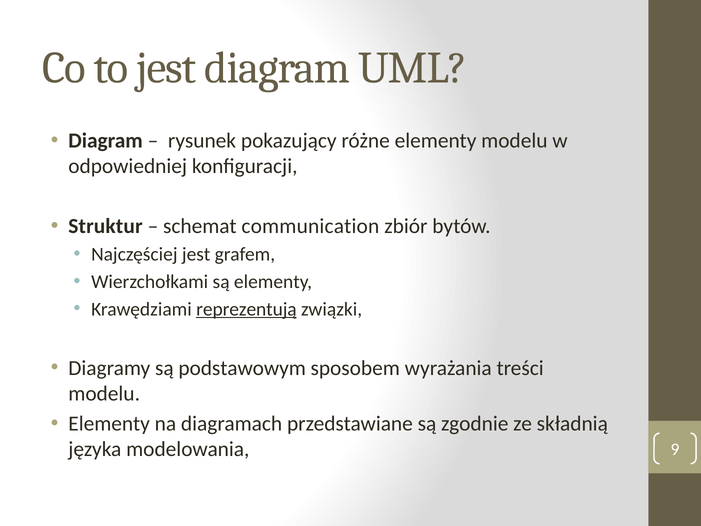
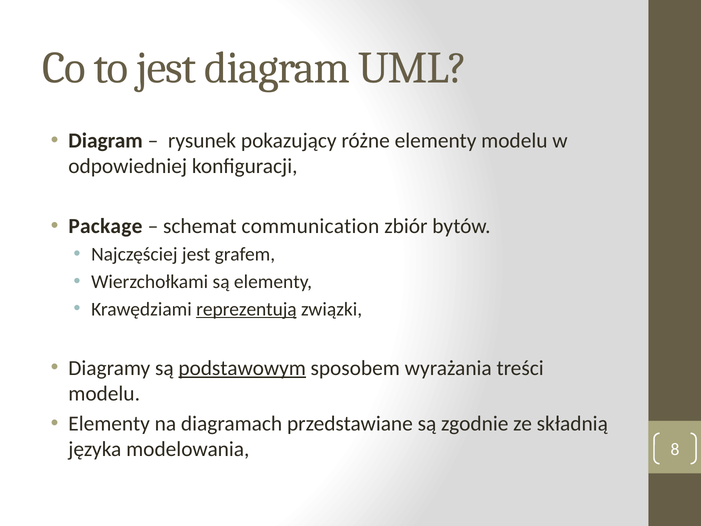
Struktur: Struktur -> Package (105, 226)
podstawowym underline: none -> present (242, 368)
9: 9 -> 8 (675, 449)
